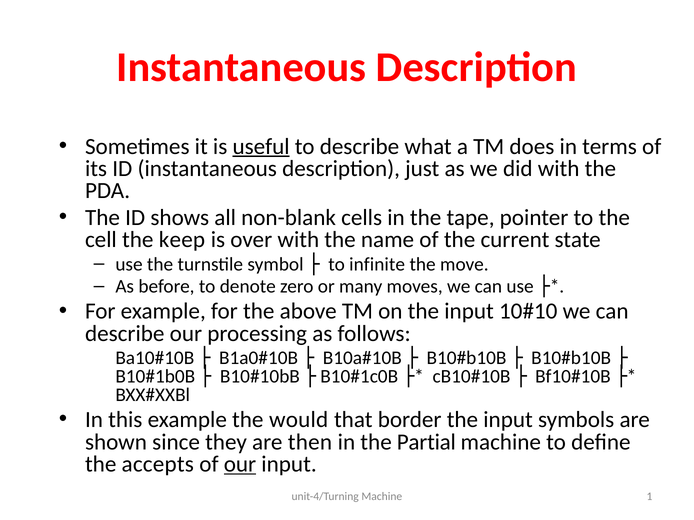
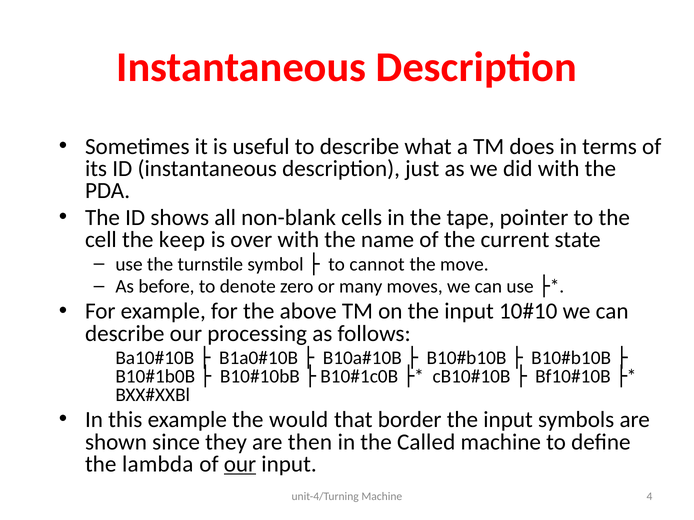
useful underline: present -> none (261, 147)
infinite: infinite -> cannot (377, 264)
Partial: Partial -> Called (426, 442)
accepts: accepts -> lambda (158, 465)
1: 1 -> 4 (649, 497)
